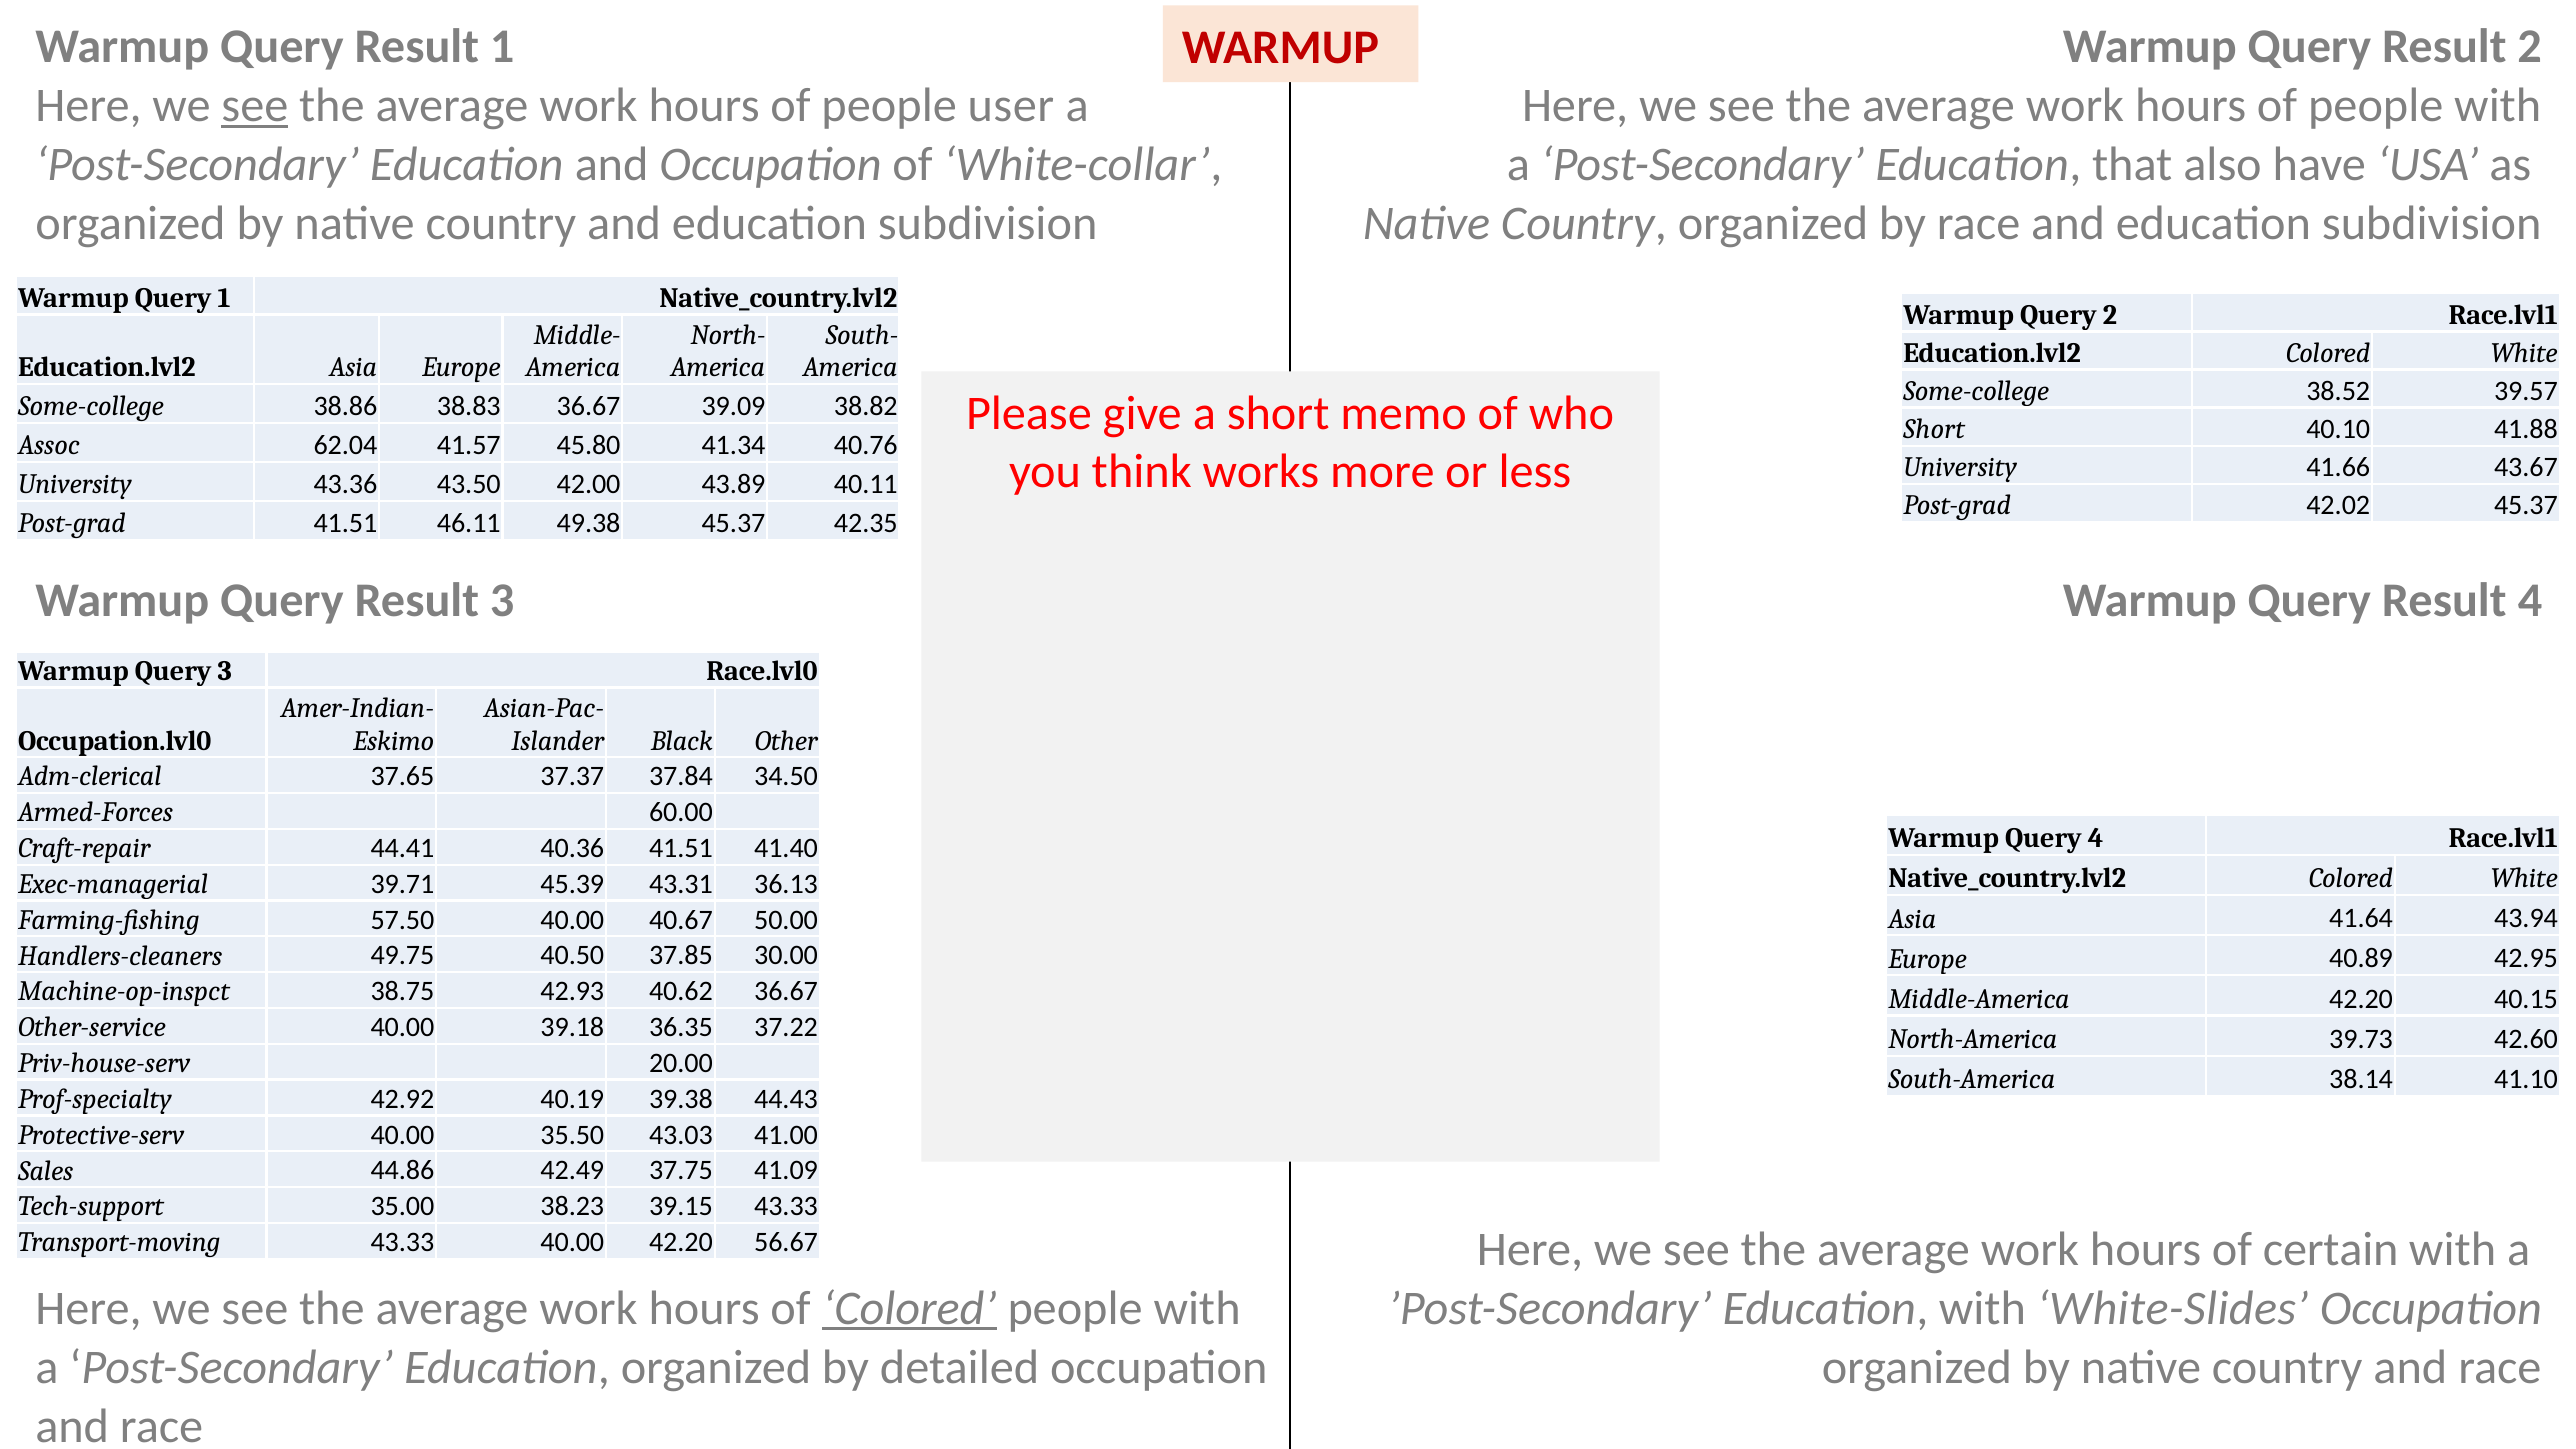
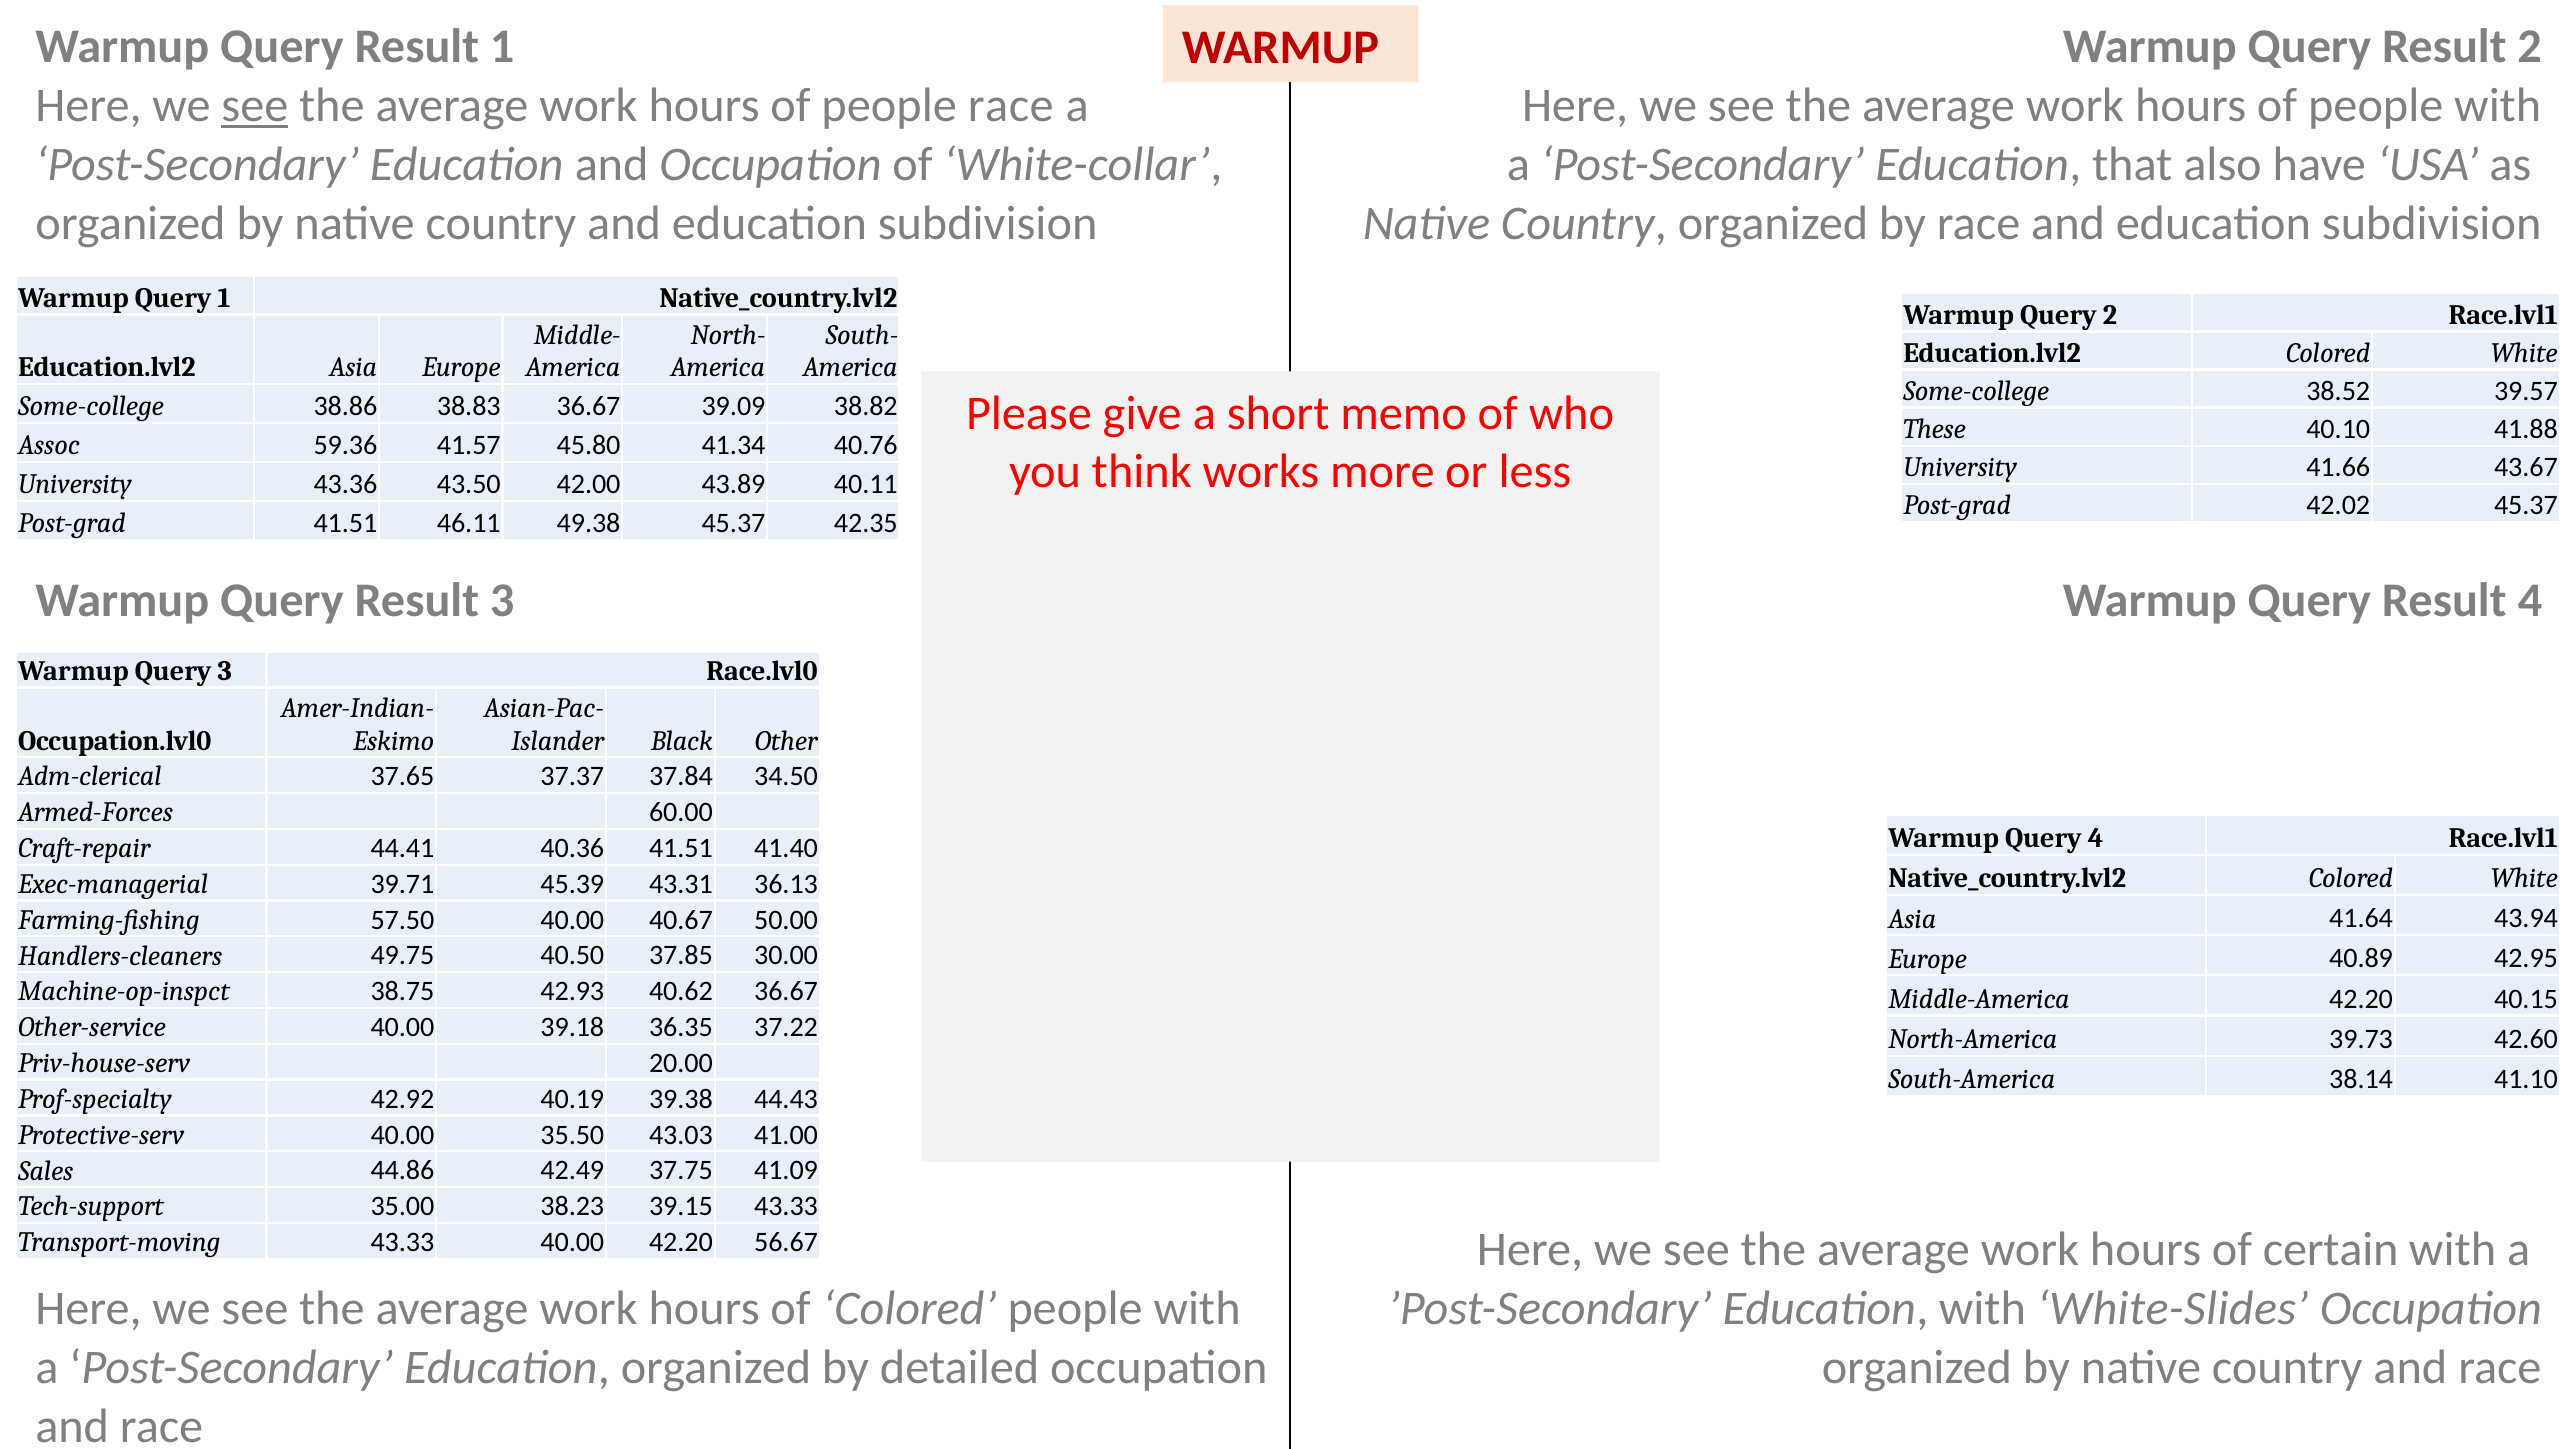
people user: user -> race (1011, 106)
Short: Short -> These (1934, 429)
62.04: 62.04 -> 59.36 (345, 445)
Colored underline: present -> none (909, 1308)
